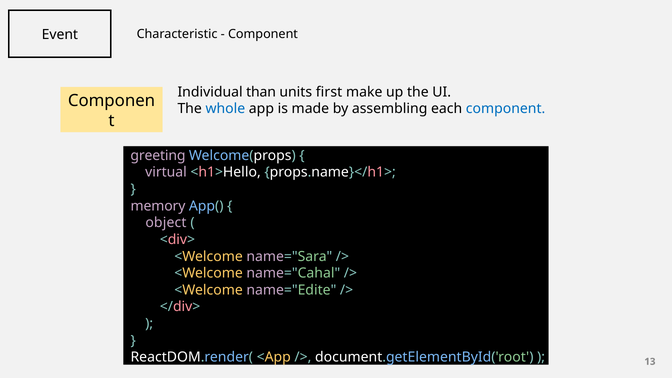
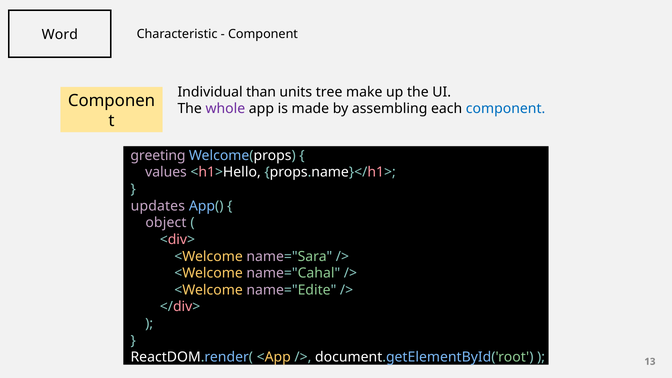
Event: Event -> Word (60, 34)
first: first -> tree (329, 92)
whole colour: blue -> purple (225, 109)
virtual: virtual -> values (166, 172)
memory: memory -> updates (158, 206)
